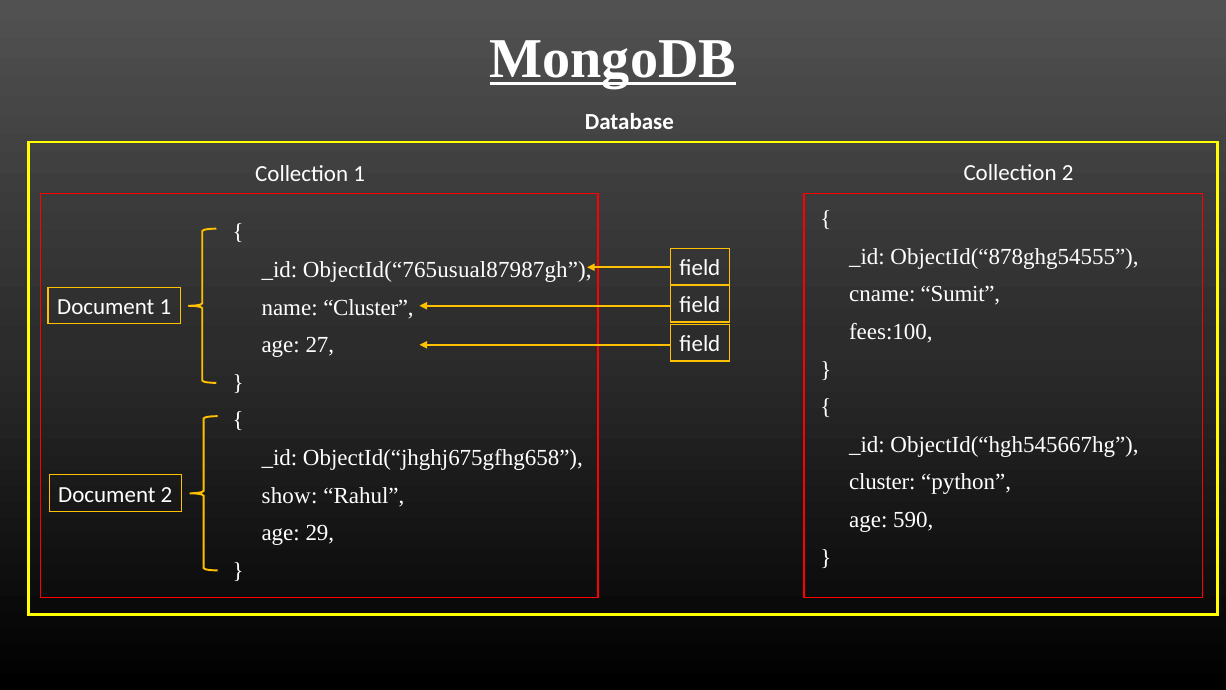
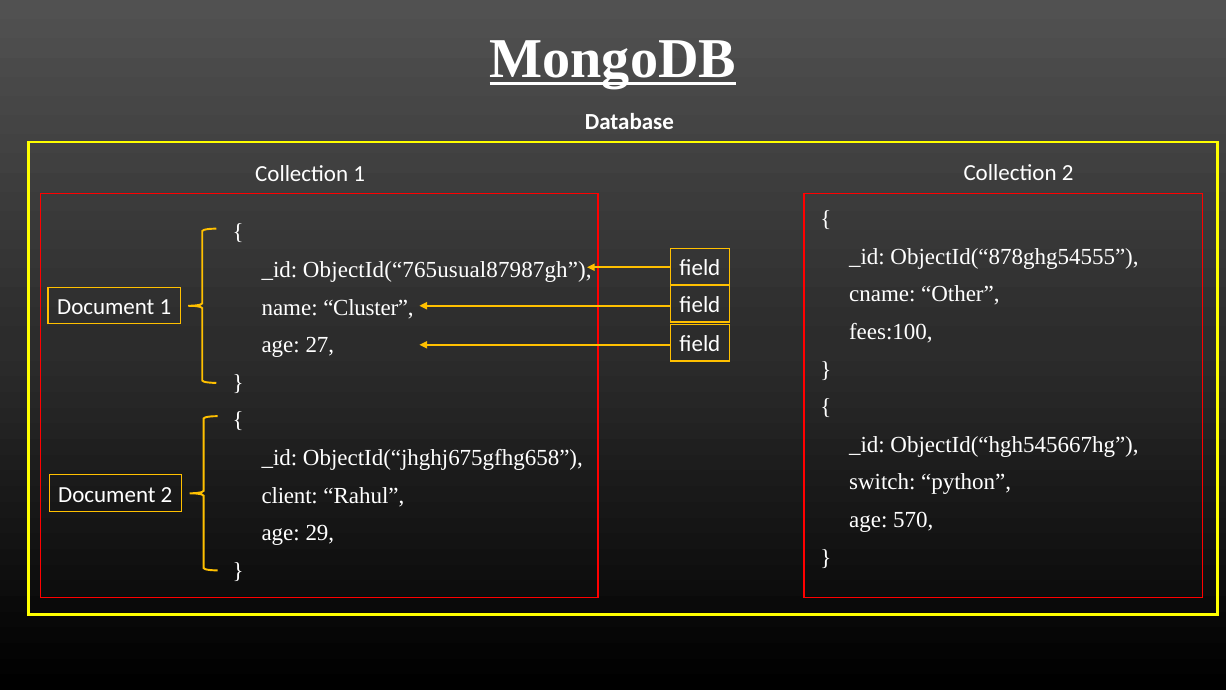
Sumit: Sumit -> Other (960, 294)
cluster: cluster -> switch (882, 482)
show: show -> client (290, 495)
590: 590 -> 570 (913, 520)
